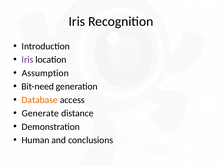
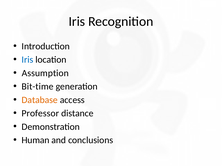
Iris colour: purple -> blue (27, 60)
Bit-need: Bit-need -> Bit-time (38, 87)
Generate: Generate -> Professor (40, 114)
